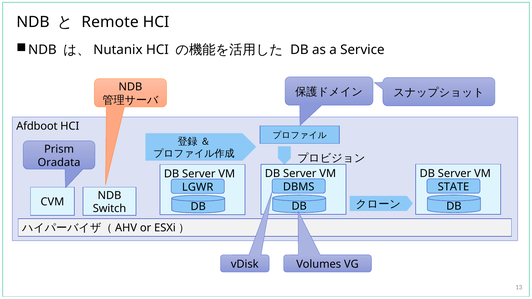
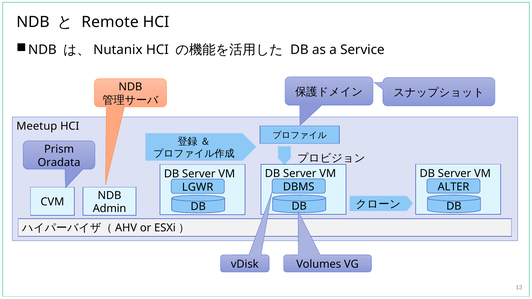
Afdboot: Afdboot -> Meetup (37, 126)
STATE: STATE -> ALTER (454, 187)
Switch: Switch -> Admin (110, 209)
